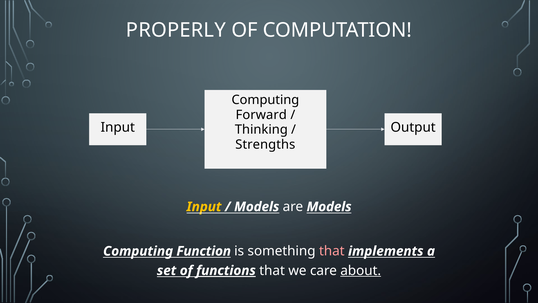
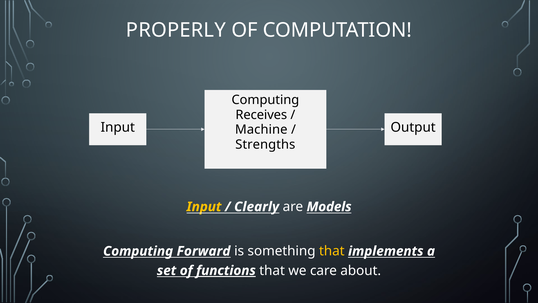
Forward: Forward -> Receives (261, 115)
Thinking: Thinking -> Machine (261, 130)
Models: Models -> Clearly (257, 207)
Function: Function -> Forward (204, 251)
that colour: pink -> yellow (332, 251)
about underline: present -> none (361, 270)
